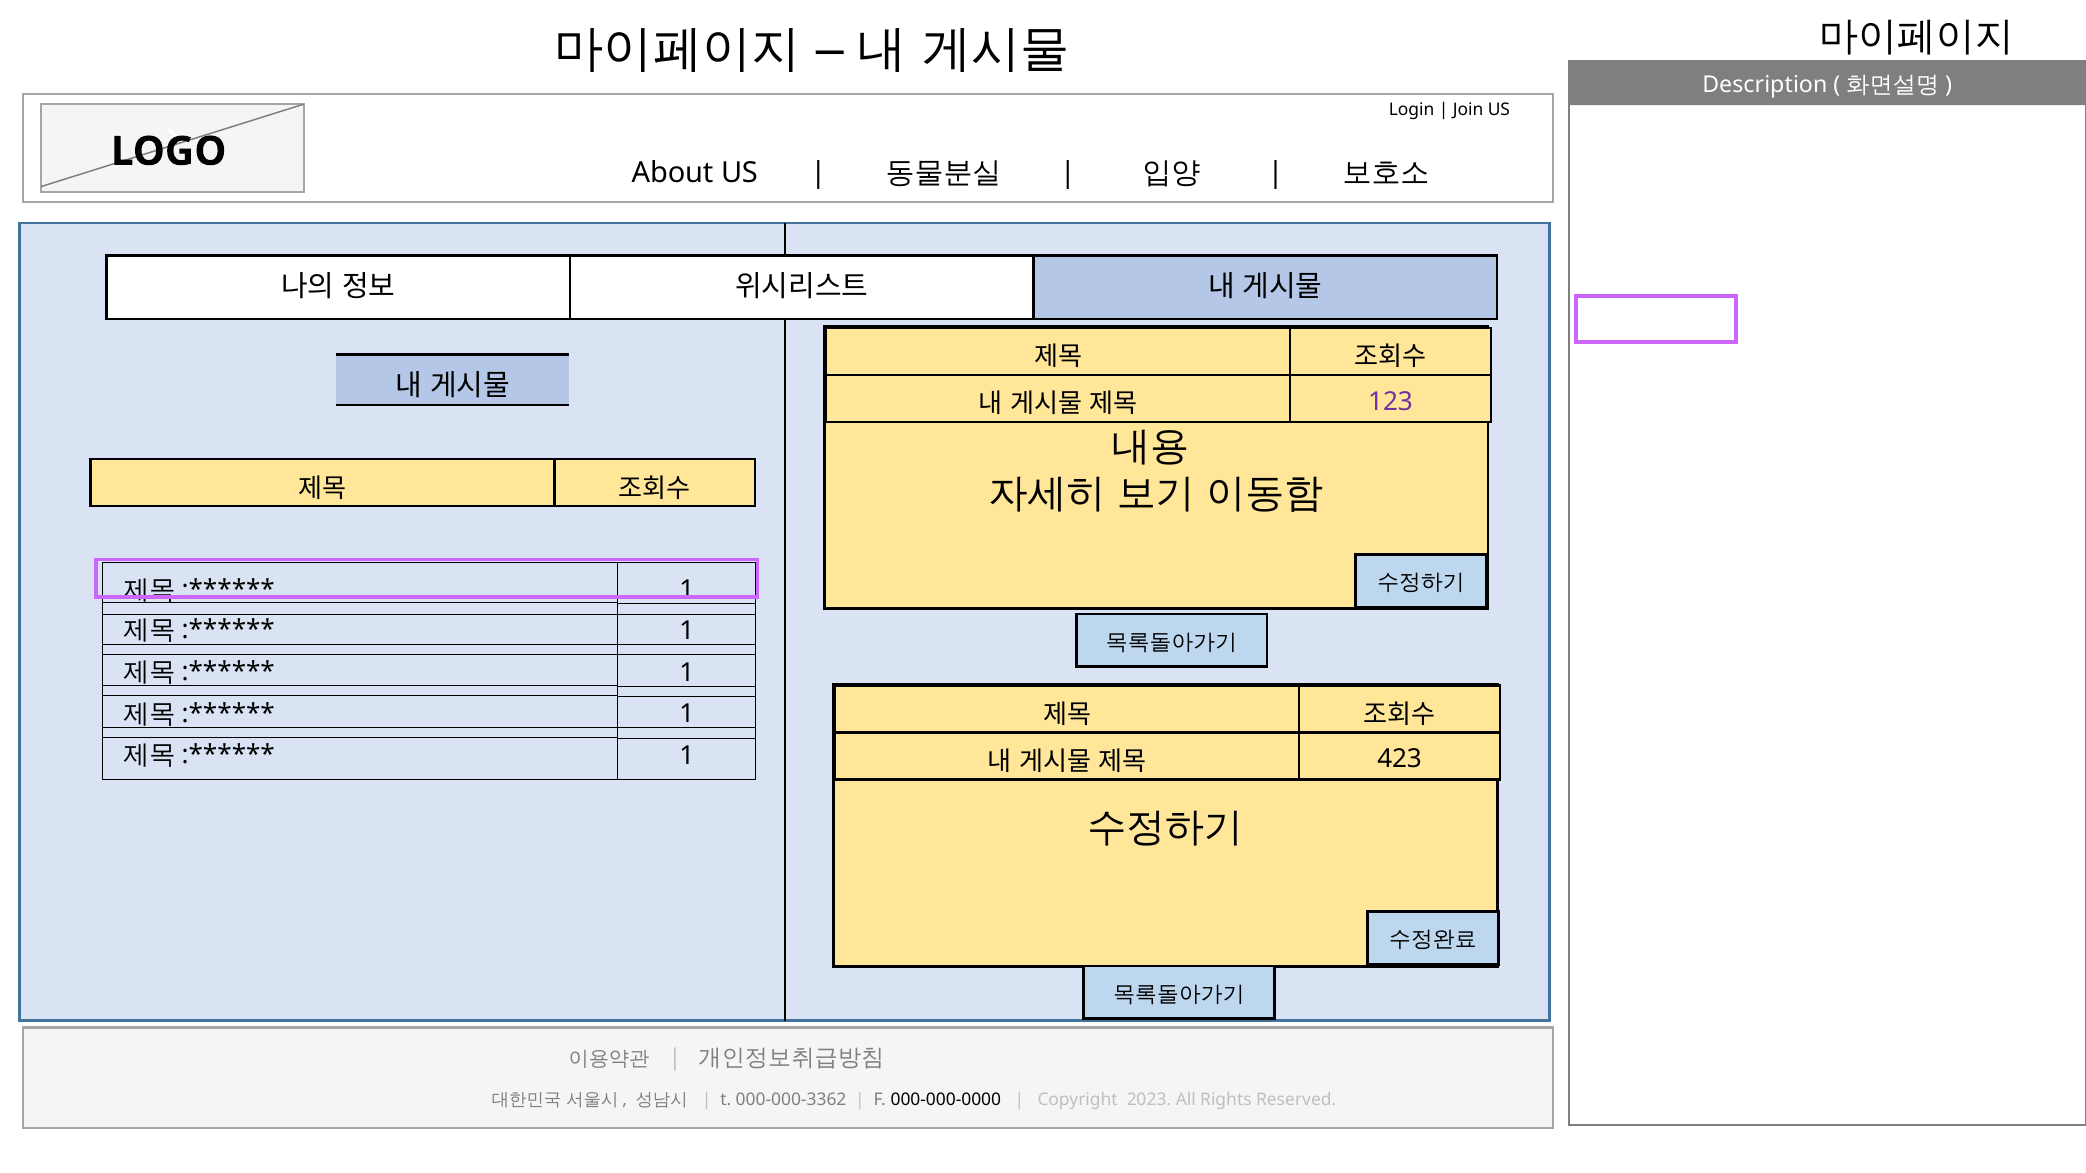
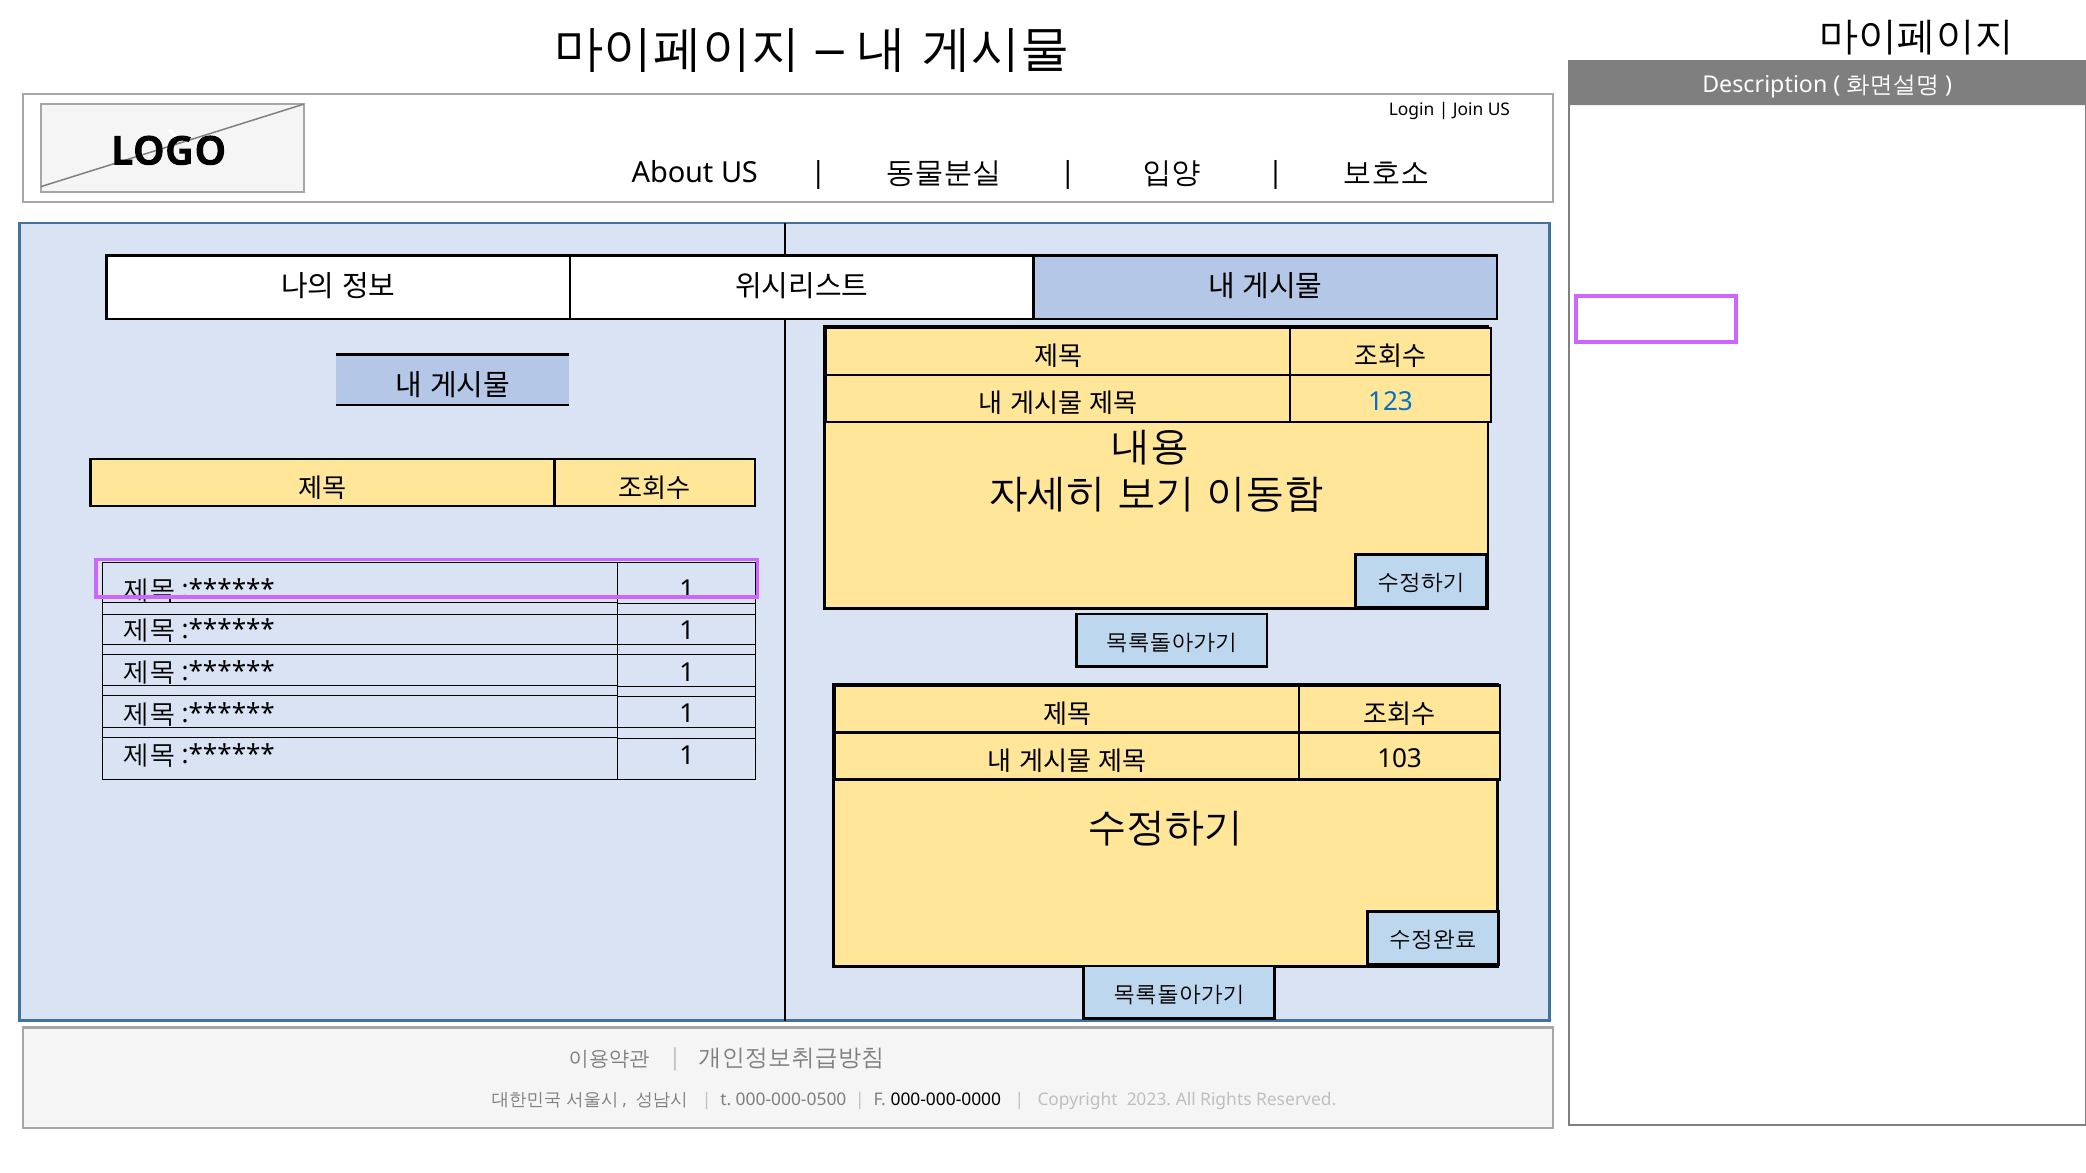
123 colour: purple -> blue (1391, 402)
423: 423 -> 103 (1400, 760)
000-000-3362: 000-000-3362 -> 000-000-0500 (791, 1100)
